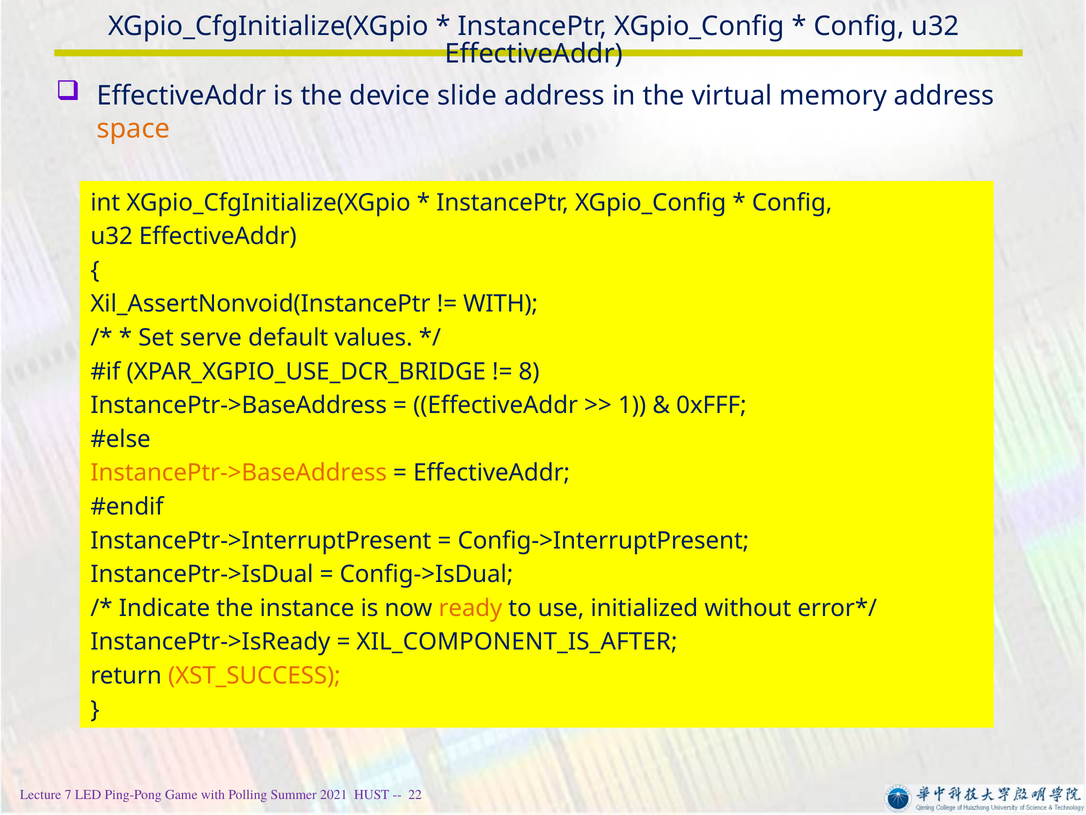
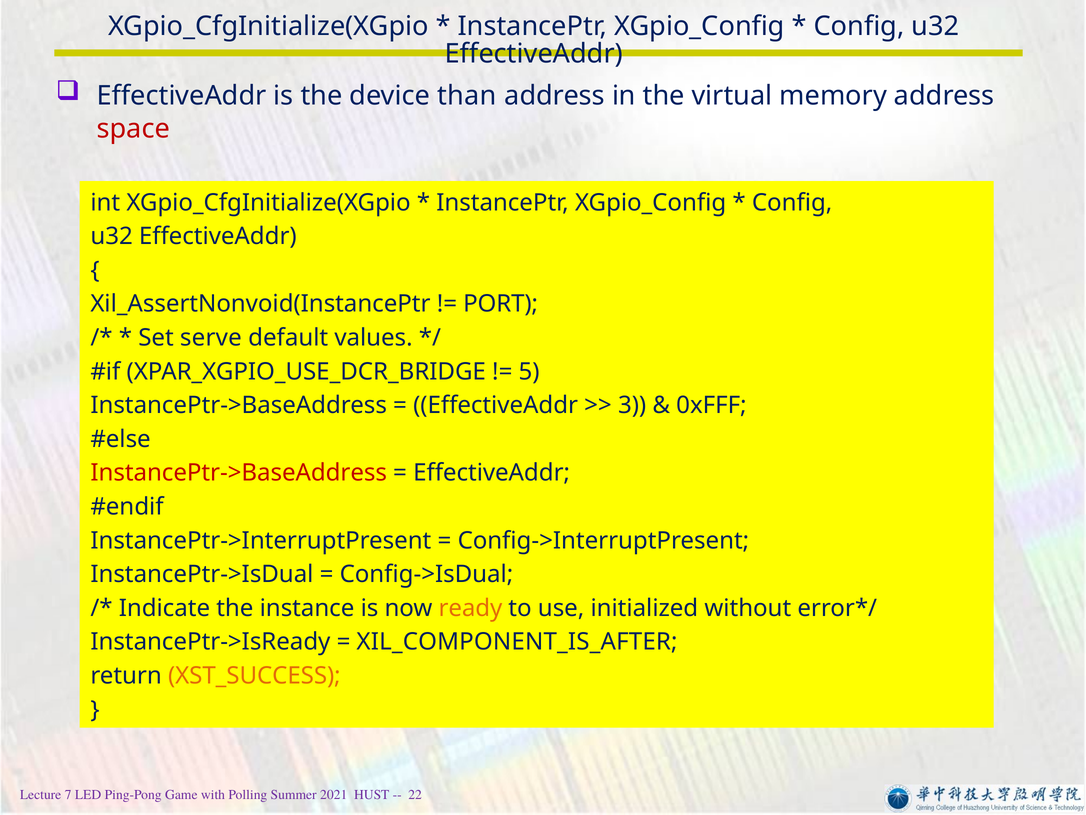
slide: slide -> than (467, 96)
space colour: orange -> red (133, 129)
WITH: WITH -> PORT (501, 304)
8: 8 -> 5 (529, 371)
1: 1 -> 3 (632, 405)
InstancePtr->BaseAddress colour: orange -> red (239, 473)
